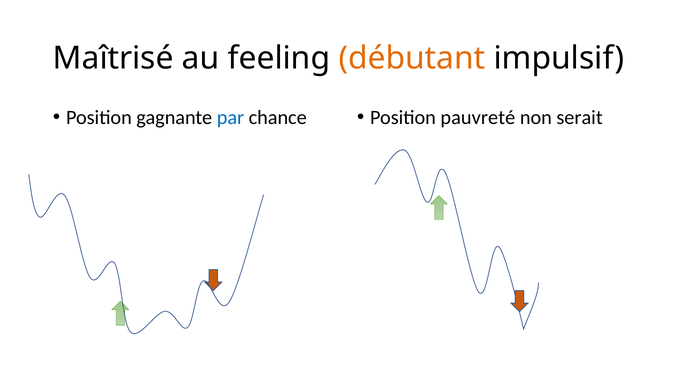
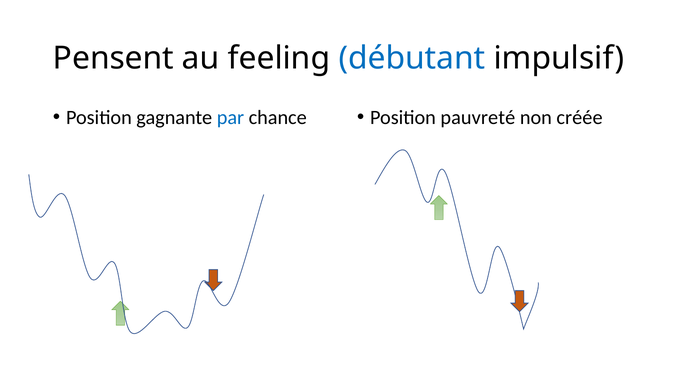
Maîtrisé: Maîtrisé -> Pensent (113, 58)
débutant colour: orange -> blue (412, 58)
serait: serait -> créée (579, 118)
